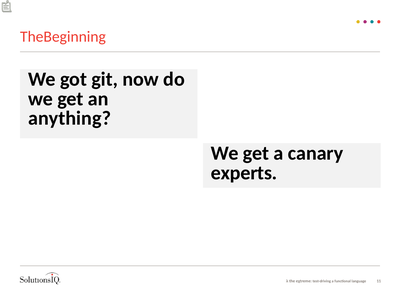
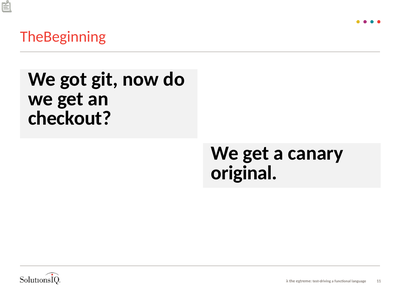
anything: anything -> checkout (70, 118)
experts: experts -> original (244, 173)
